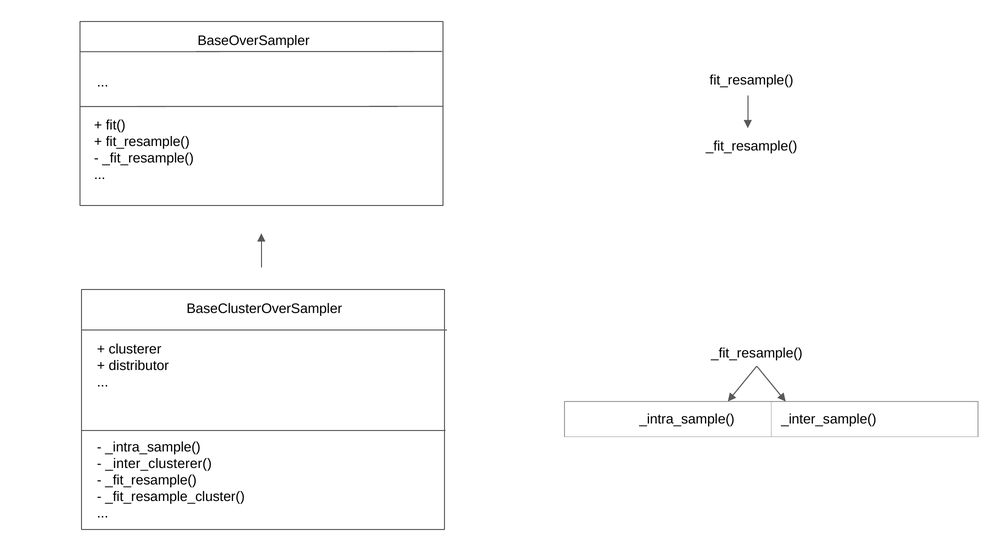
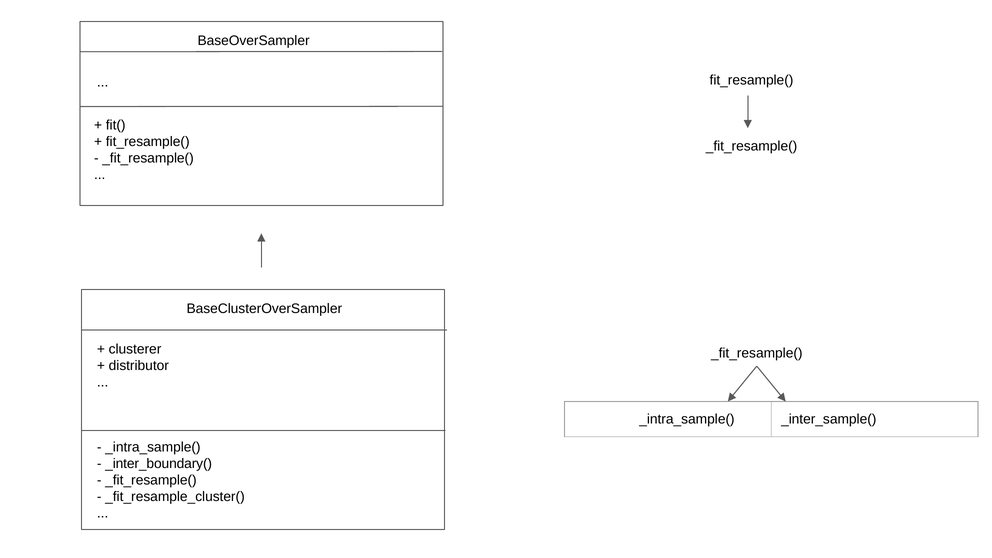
_inter_clusterer(: _inter_clusterer( -> _inter_boundary( (159, 464)
